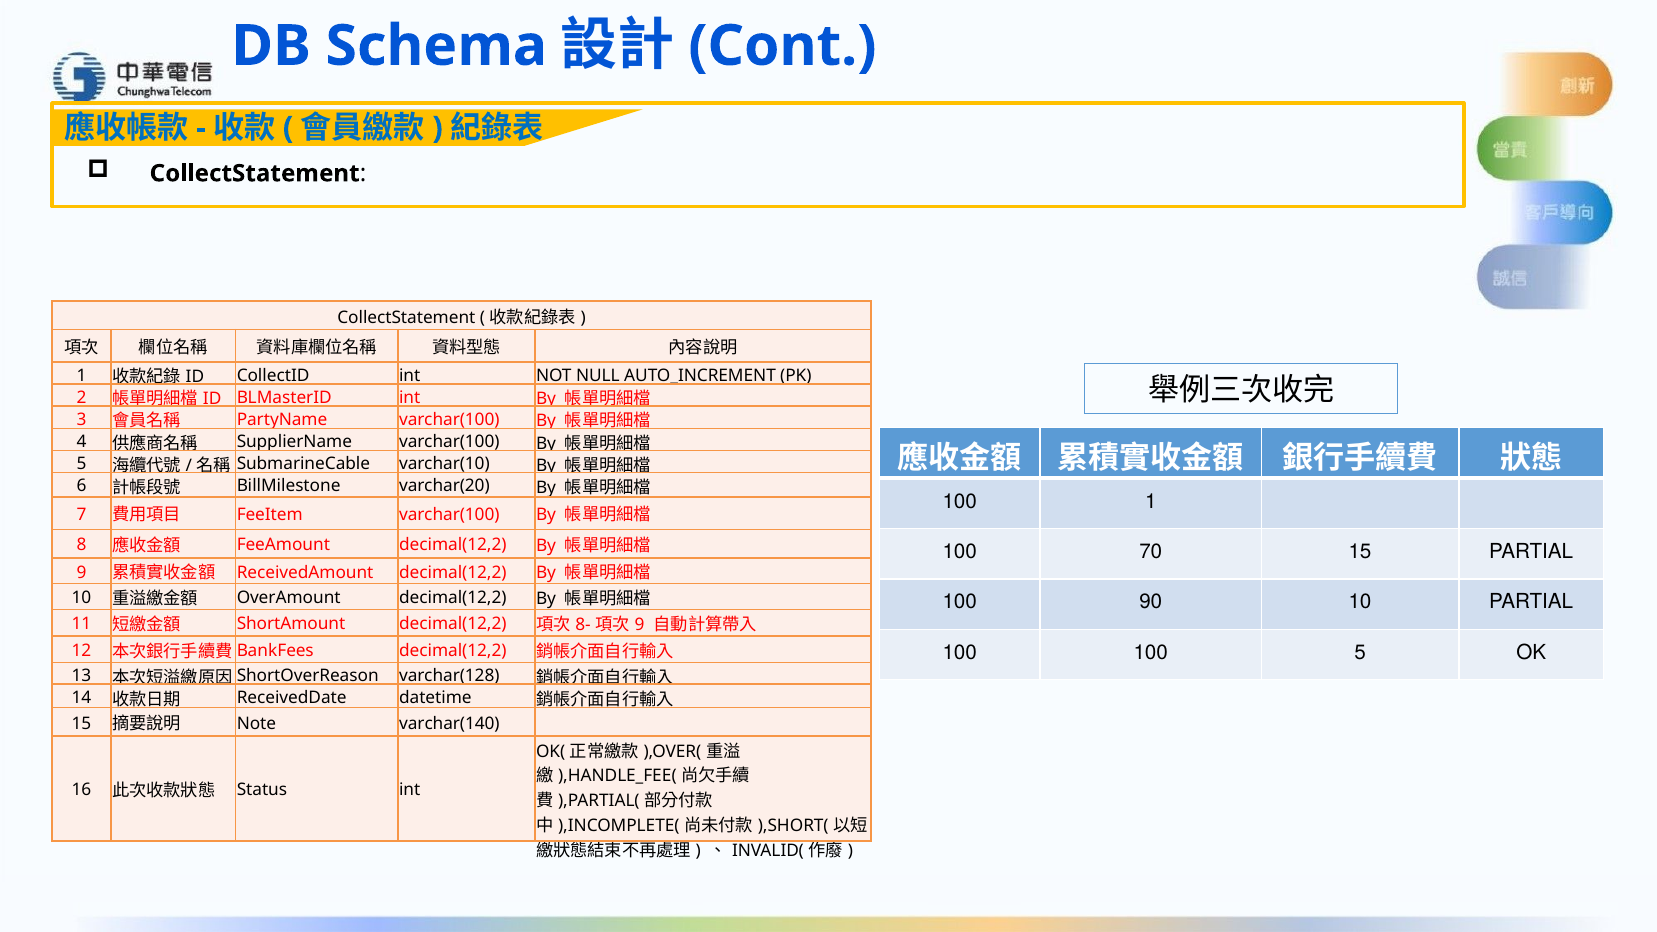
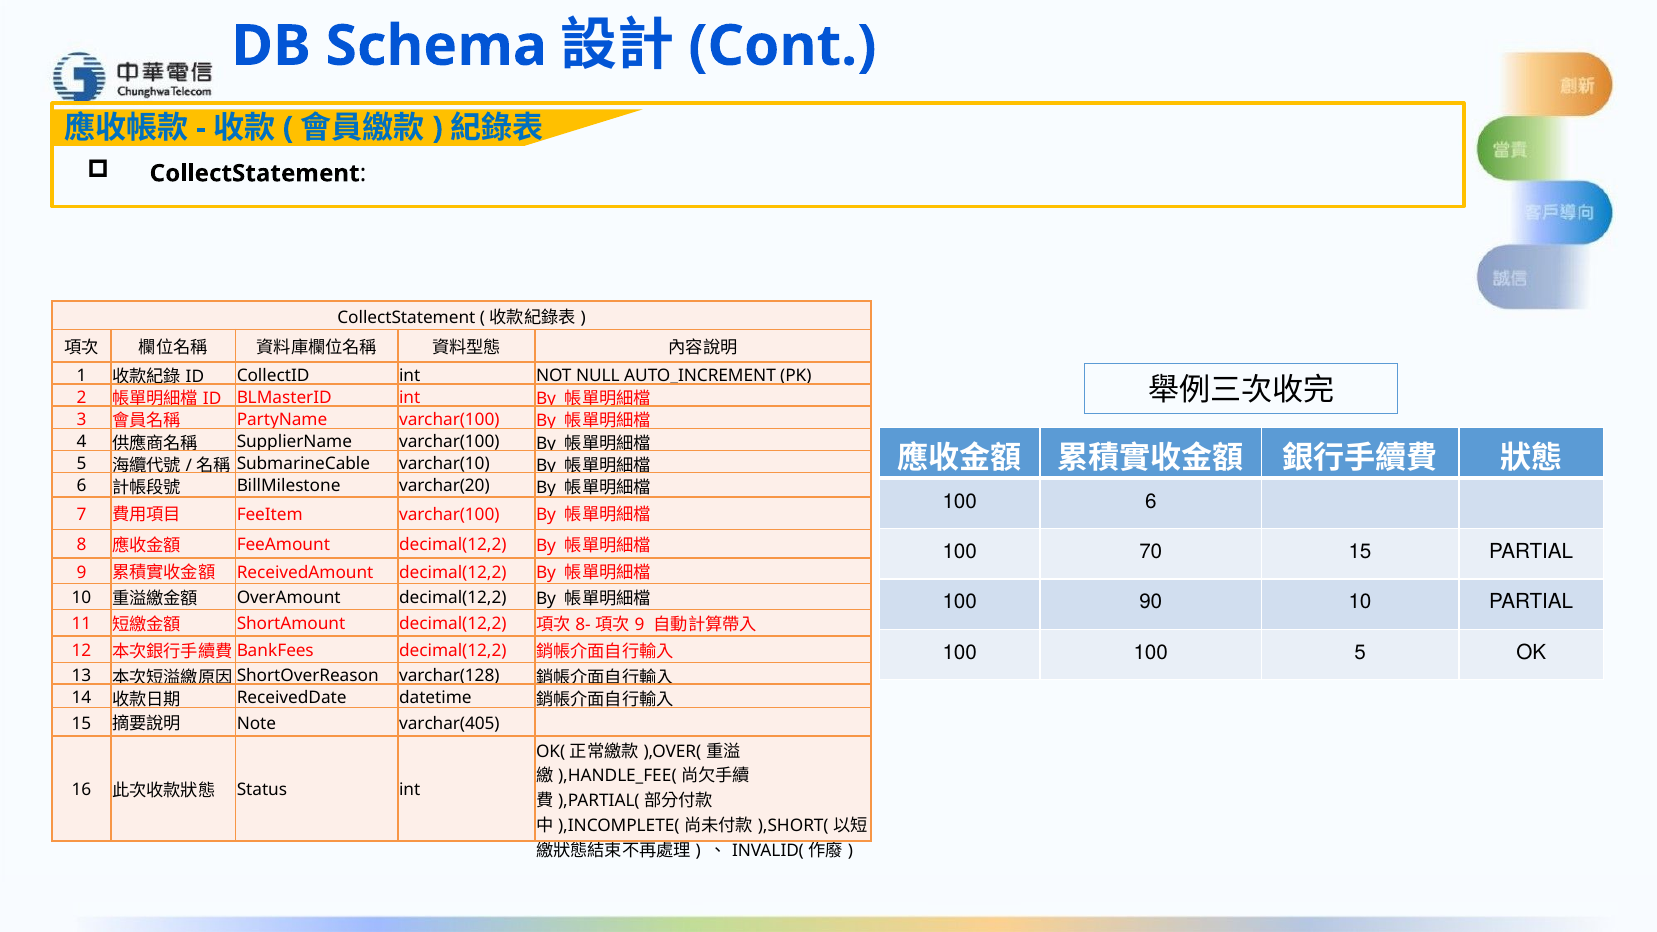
100 1: 1 -> 6 (1151, 501)
varchar(140: varchar(140 -> varchar(405 (449, 723)
